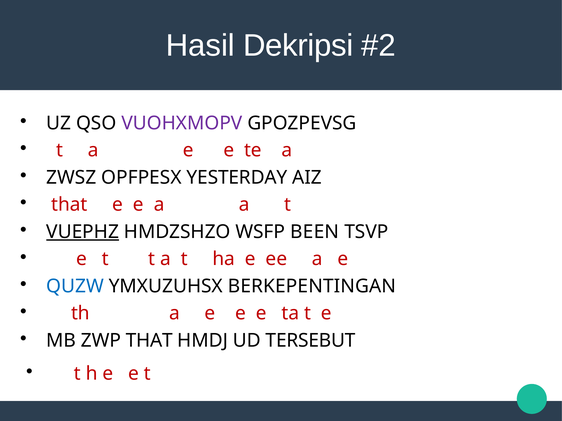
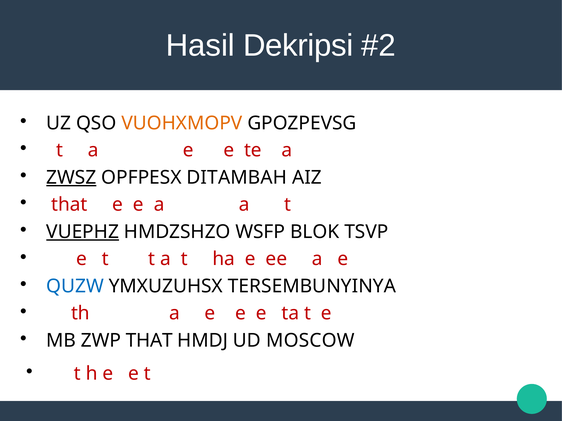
VUOHXMOPV colour: purple -> orange (182, 123)
ZWSZ underline: none -> present (71, 178)
YESTERDAY: YESTERDAY -> DITAMBAH (237, 178)
BEEN: BEEN -> BLOK (315, 232)
BERKEPENTINGAN: BERKEPENTINGAN -> TERSEMBUNYINYA (312, 286)
TERSEBUT: TERSEBUT -> MOSCOW (310, 341)
